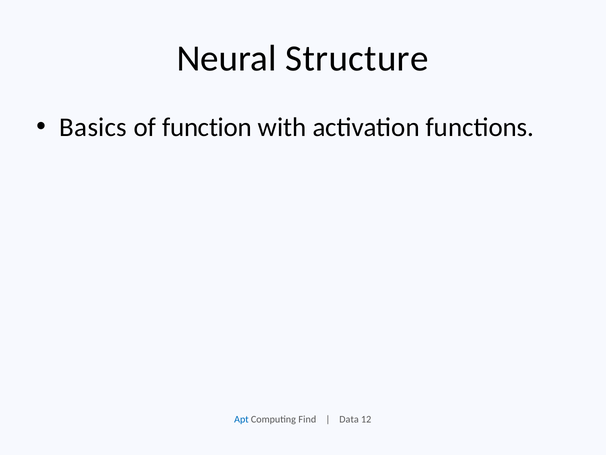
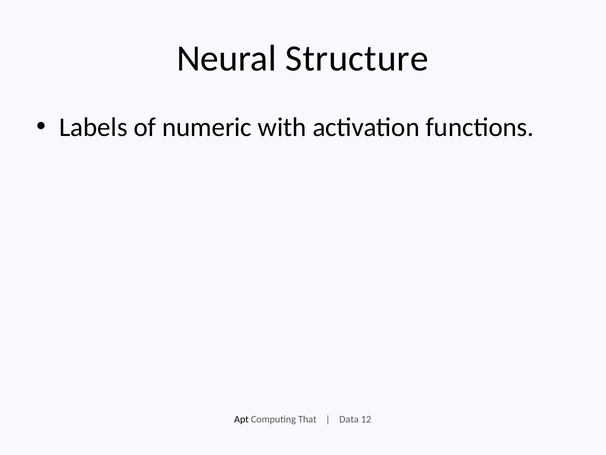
Basics: Basics -> Labels (93, 127)
function: function -> numeric (207, 127)
Apt colour: blue -> black (241, 419)
Find: Find -> That (307, 419)
